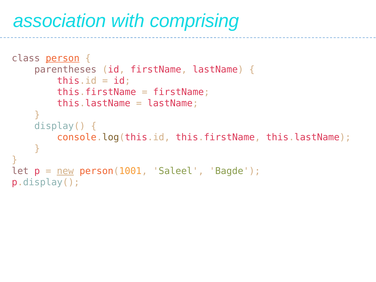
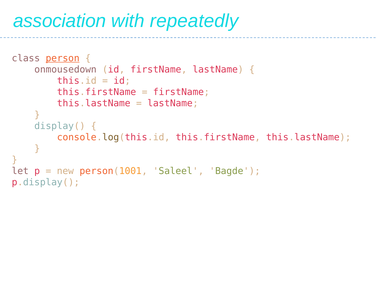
comprising: comprising -> repeatedly (194, 21)
parentheses: parentheses -> onmousedown (65, 70)
new underline: present -> none (65, 171)
